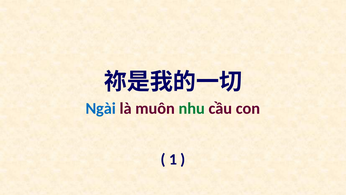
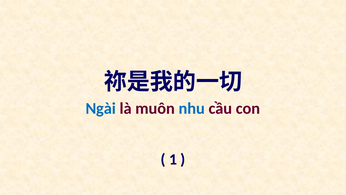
nhu colour: green -> blue (192, 108)
